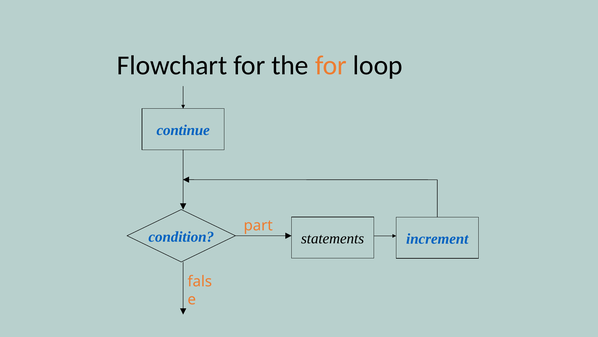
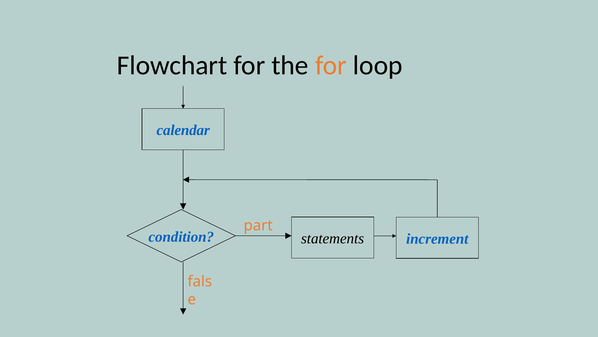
continue: continue -> calendar (183, 130)
